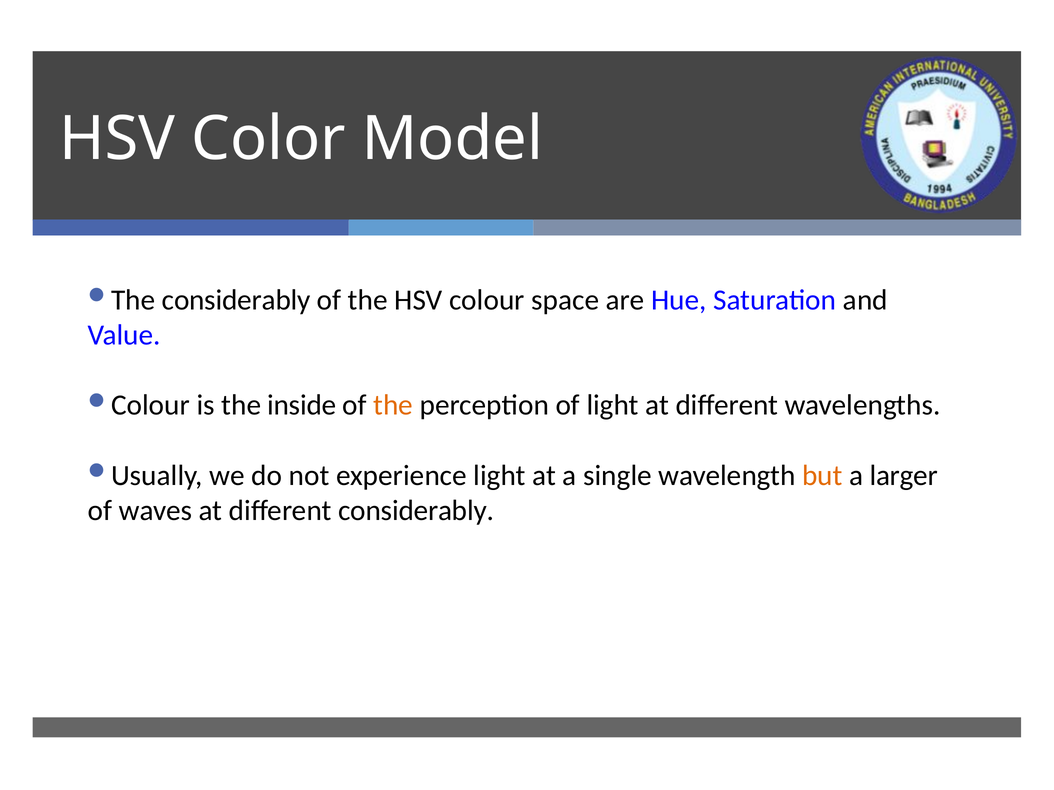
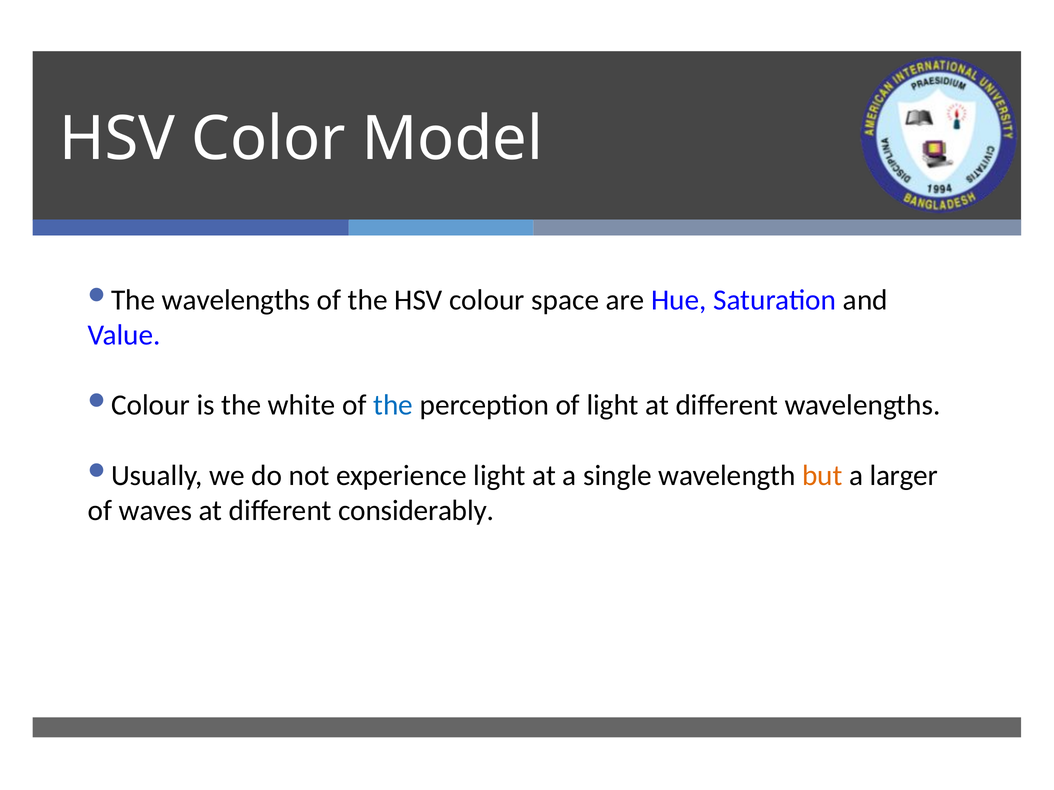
considerably: considerably -> wavelengths (236, 300)
inside: inside -> white (302, 405)
the colour: orange -> blue (393, 405)
